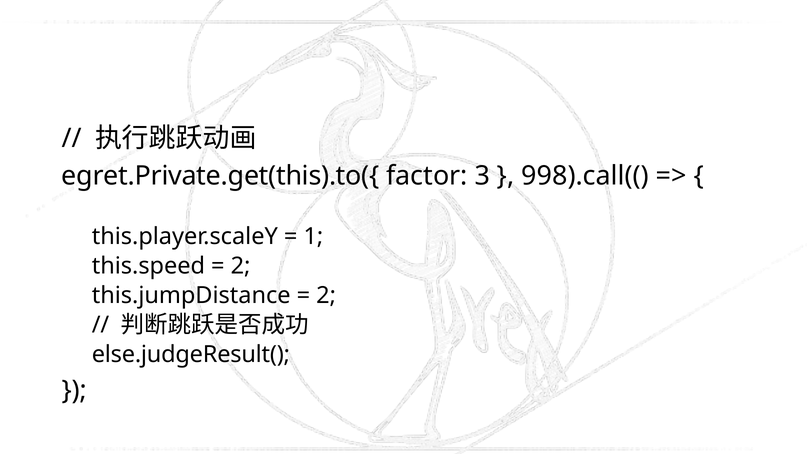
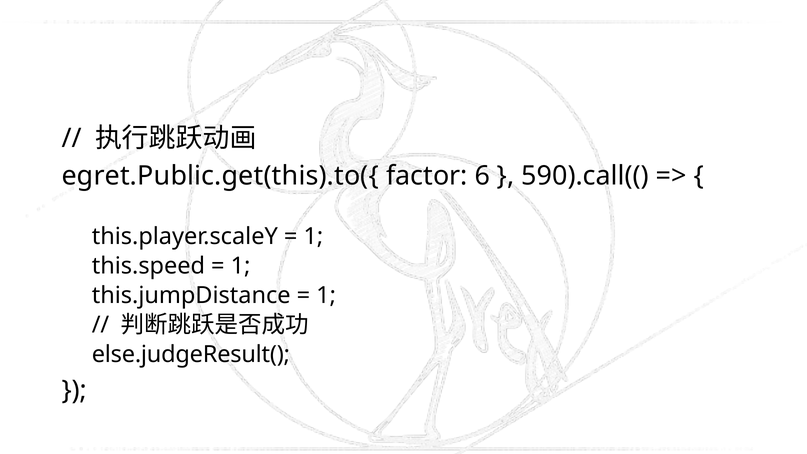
egret.Private.get(this).to({: egret.Private.get(this).to({ -> egret.Public.get(this).to({ (220, 176)
3: 3 -> 6 (482, 176)
998).call((: 998).call(( -> 590).call(( (585, 176)
2: 2 -> 1 (241, 266)
2: 2 -> 1 (326, 295)
